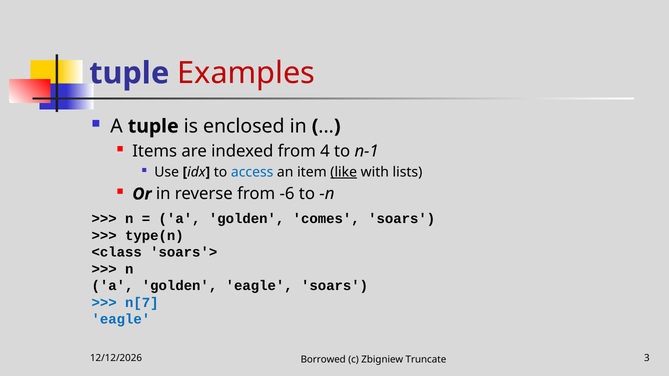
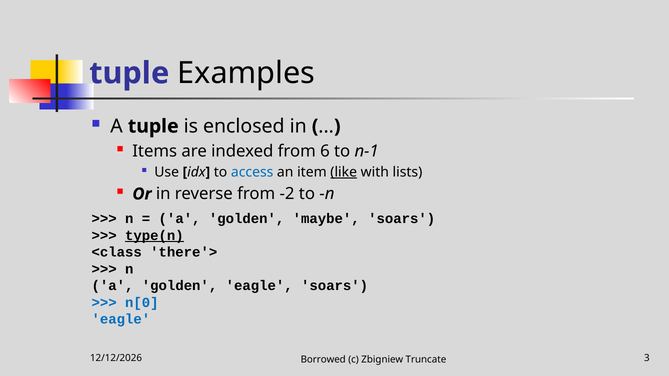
Examples colour: red -> black (246, 73)
4: 4 -> 6 (325, 151)
-6: -6 -> -2 (287, 194)
comes: comes -> maybe (326, 219)
type(n underline: none -> present (154, 236)
soars'>: soars'> -> there'> (184, 252)
n[7: n[7 -> n[0 (142, 303)
